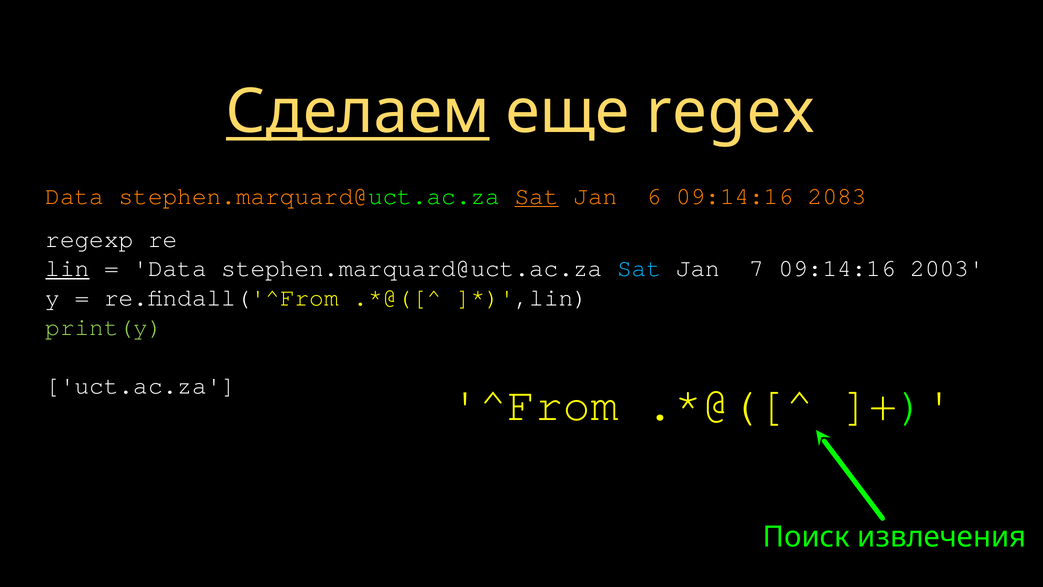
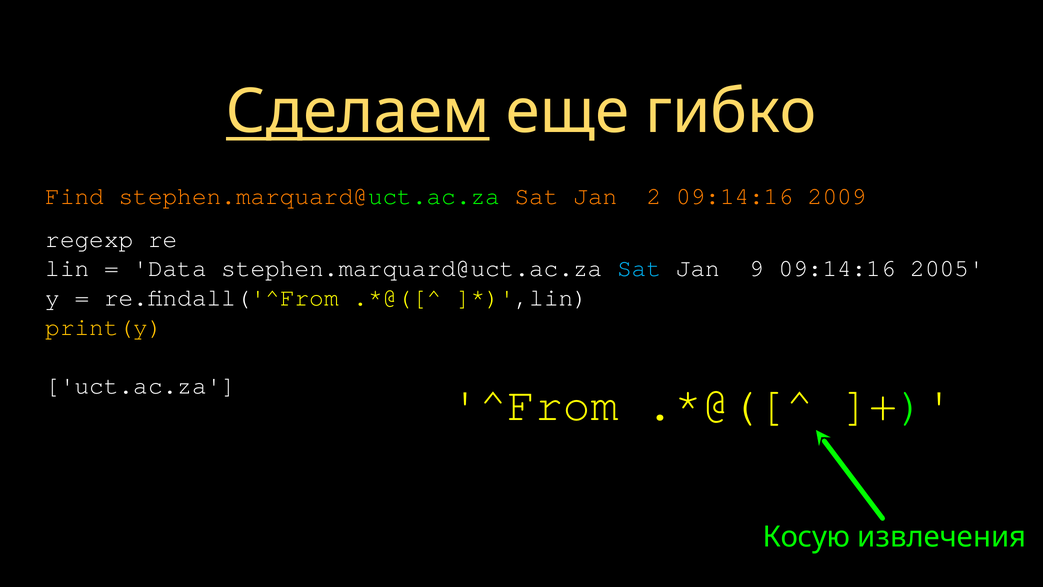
regex: regex -> гибко (731, 112)
Data: Data -> Find (75, 196)
Sat underline: present -> none (537, 196)
6: 6 -> 2 (654, 196)
2083: 2083 -> 2009 (837, 196)
lin underline: present -> none (67, 268)
7: 7 -> 9 (757, 268)
2003: 2003 -> 2005 (947, 268)
print(y colour: light green -> yellow (104, 327)
Поиск: Поиск -> Косую (806, 537)
